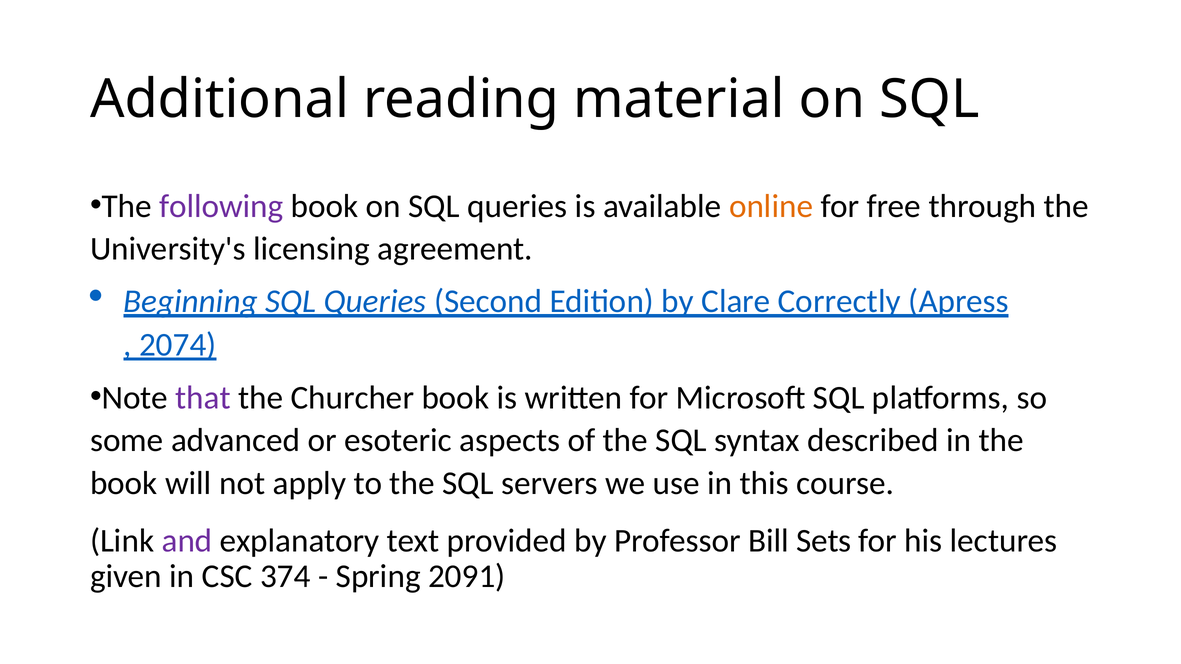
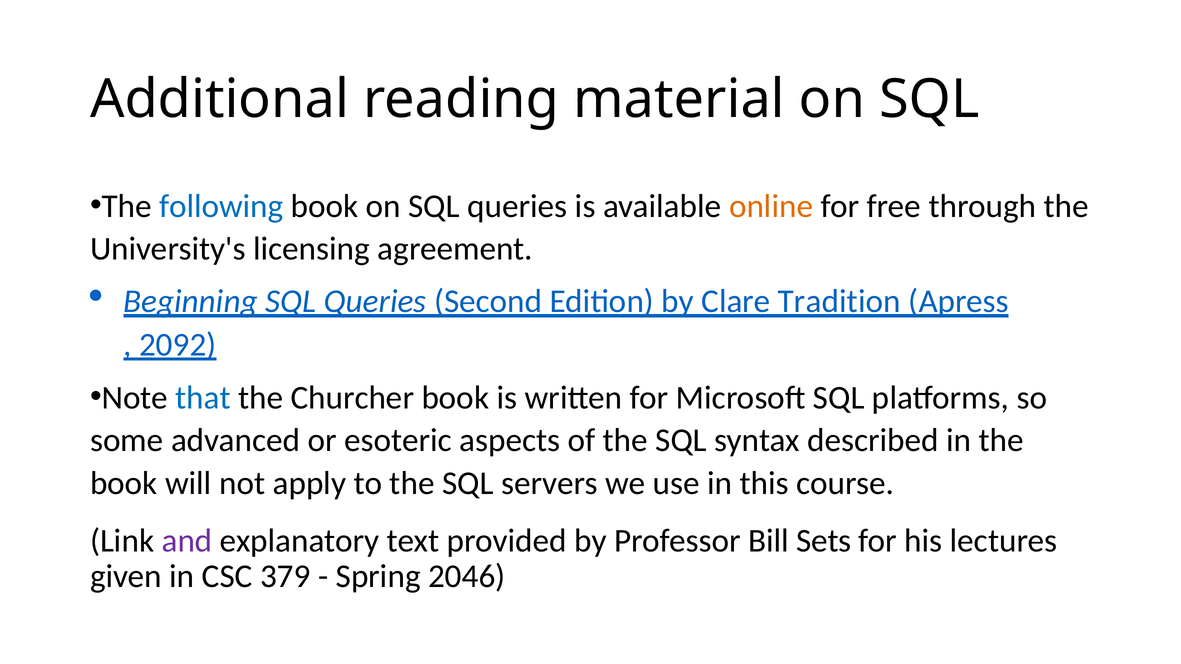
following colour: purple -> blue (221, 206)
Correctly: Correctly -> Tradition (839, 302)
2074: 2074 -> 2092 (178, 345)
that colour: purple -> blue (203, 398)
374: 374 -> 379 (285, 577)
2091: 2091 -> 2046 (467, 577)
